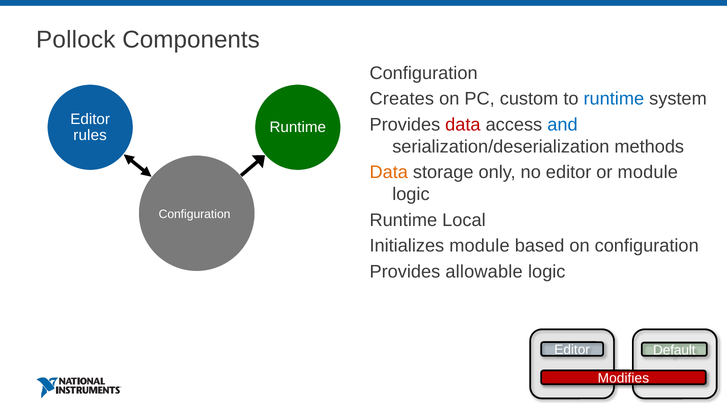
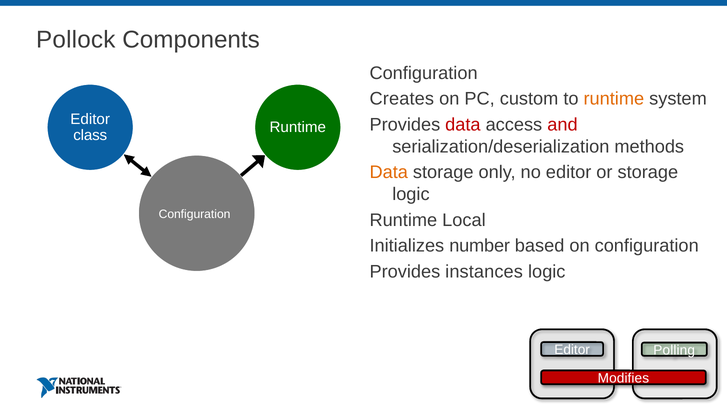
runtime colour: blue -> orange (614, 99)
and colour: blue -> red (562, 125)
rules: rules -> class (90, 135)
or module: module -> storage (648, 172)
Initializes module: module -> number (480, 246)
allowable: allowable -> instances (484, 272)
Default: Default -> Polling (674, 350)
